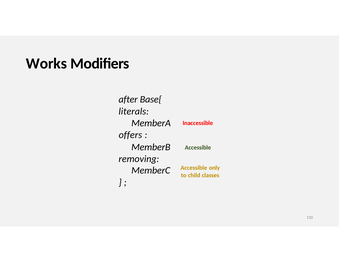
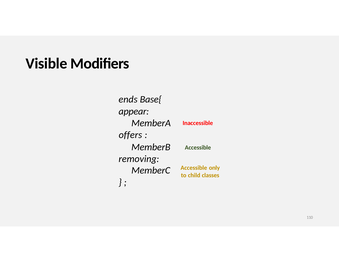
Works: Works -> Visible (46, 63)
after: after -> ends (128, 99)
literals: literals -> appear (134, 111)
